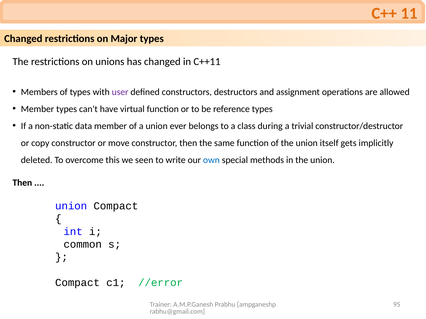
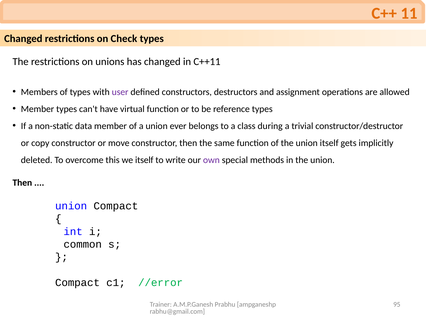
Major: Major -> Check (124, 39)
we seen: seen -> itself (144, 160)
own colour: blue -> purple (211, 160)
